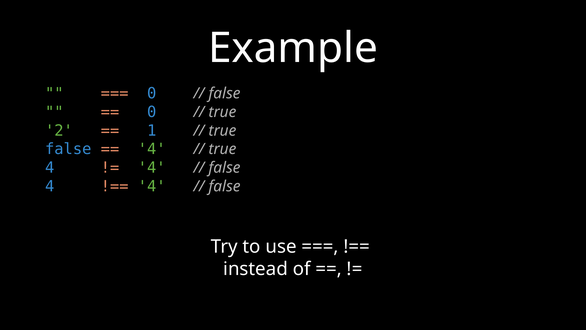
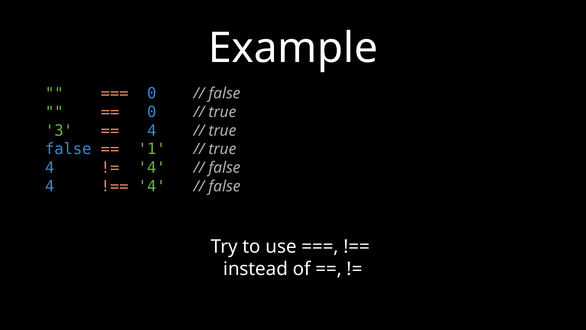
2: 2 -> 3 (59, 130)
1: 1 -> 4 (152, 130)
4: 4 -> 1 (152, 149)
